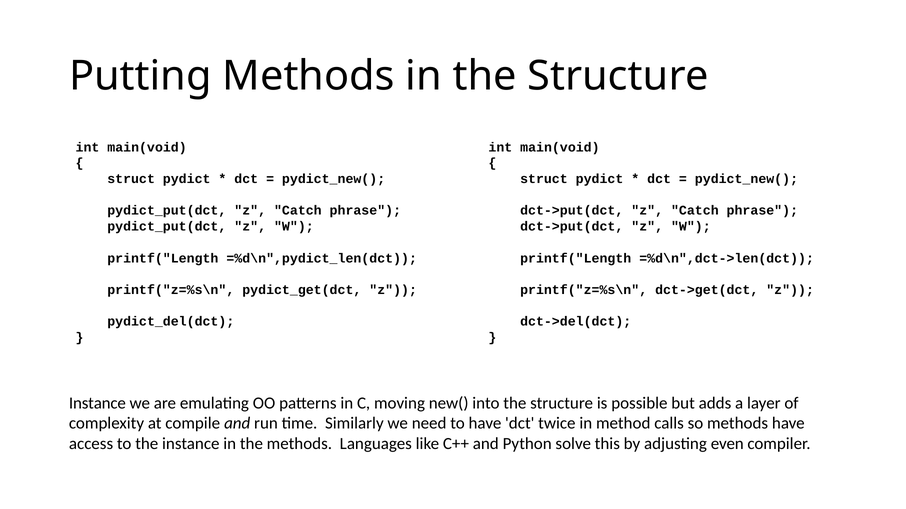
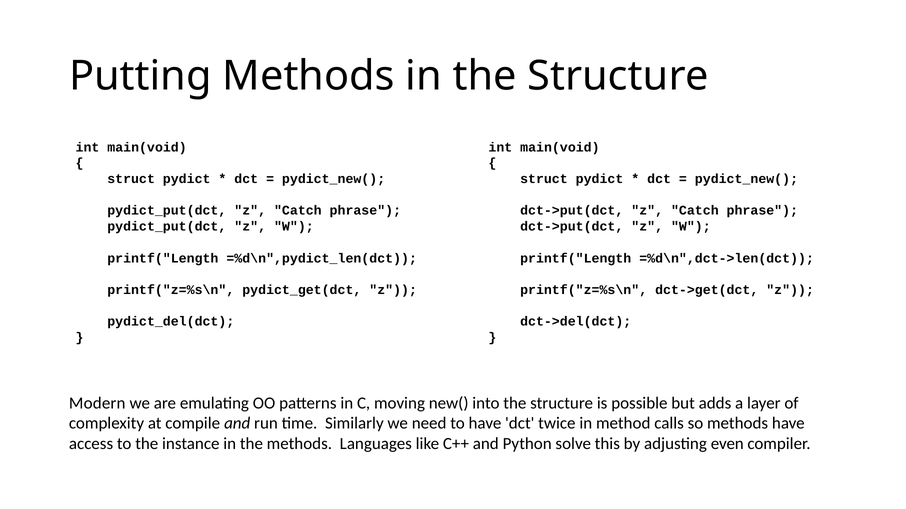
Instance: Instance -> Modern (97, 403)
